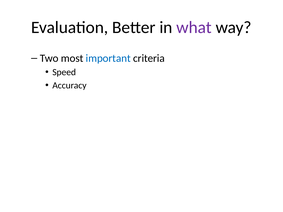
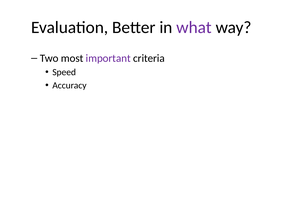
important colour: blue -> purple (108, 58)
